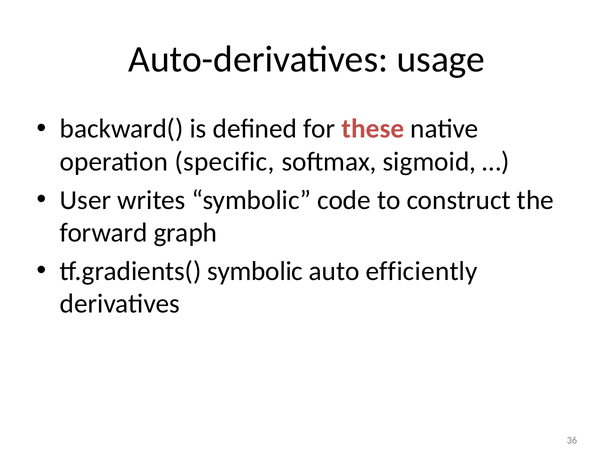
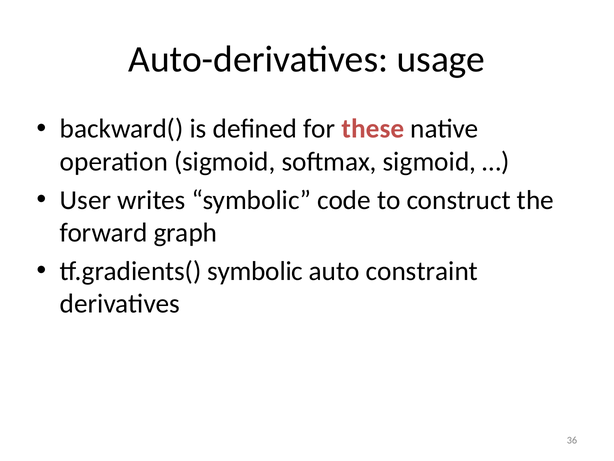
operation specific: specific -> sigmoid (225, 162)
efficiently: efficiently -> constraint (422, 271)
